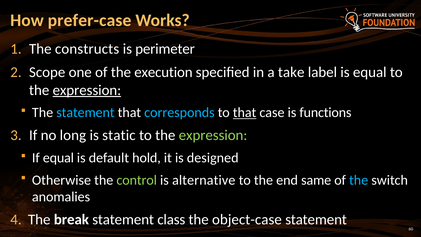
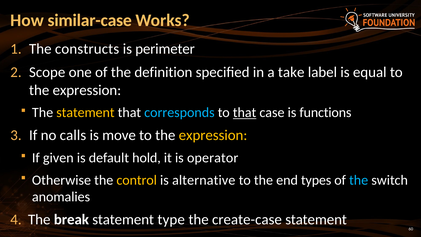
prefer-case: prefer-case -> similar-case (90, 20)
execution: execution -> definition (163, 72)
expression underline: present -> none (87, 90)
statement colour: light blue -> yellow (85, 113)
long: long -> calls (73, 135)
static: static -> move (119, 135)
expression colour: light green -> yellow (213, 135)
If equal: equal -> given (58, 158)
designed: designed -> operator (213, 158)
control colour: light green -> yellow (137, 180)
same: same -> types (316, 180)
class: class -> type (171, 220)
object-case: object-case -> create-case (247, 220)
